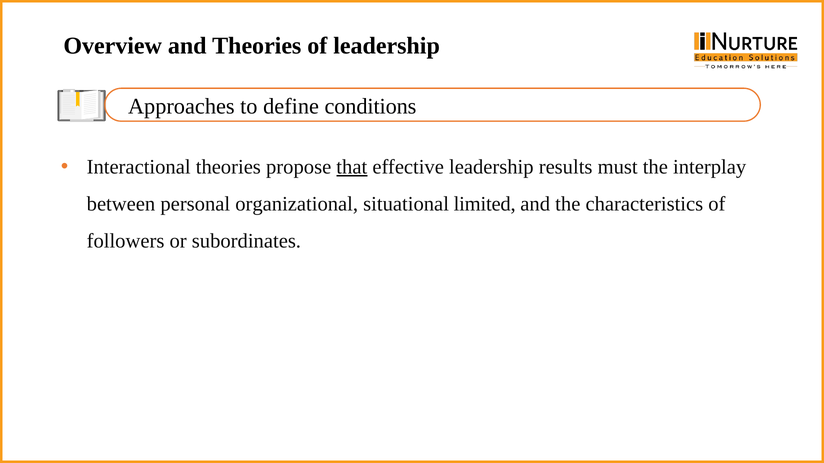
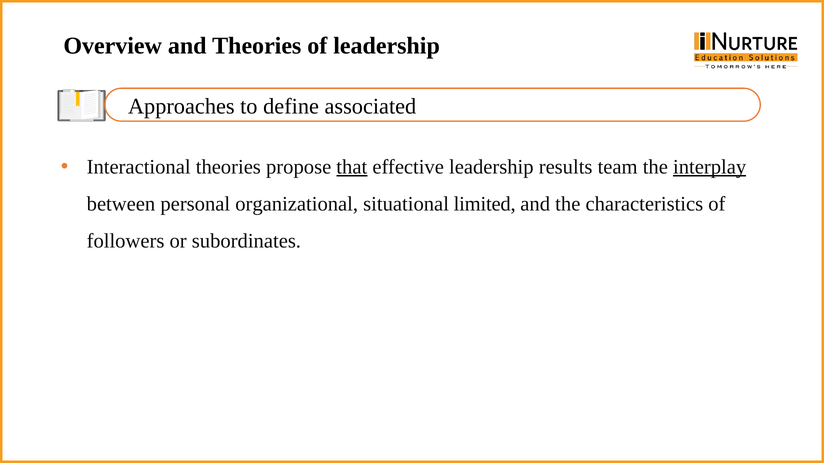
conditions: conditions -> associated (370, 106)
must: must -> team (618, 167)
interplay underline: none -> present (710, 167)
